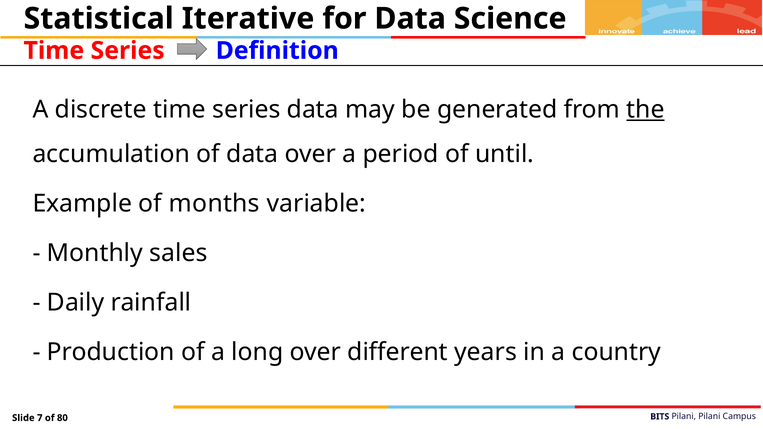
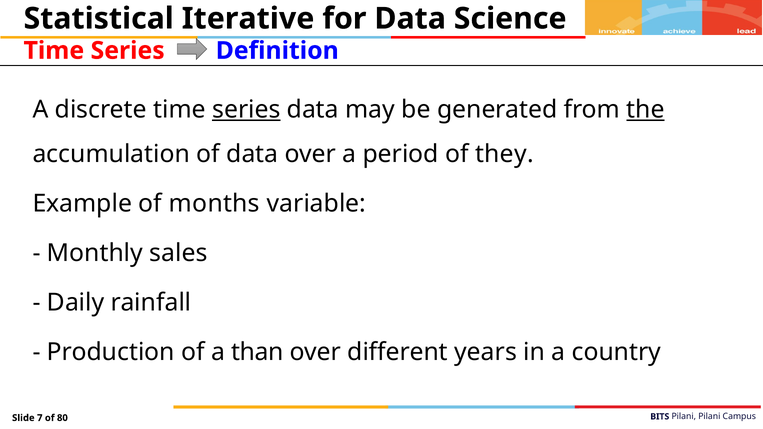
series underline: none -> present (246, 109)
until: until -> they (504, 154)
long: long -> than (257, 352)
